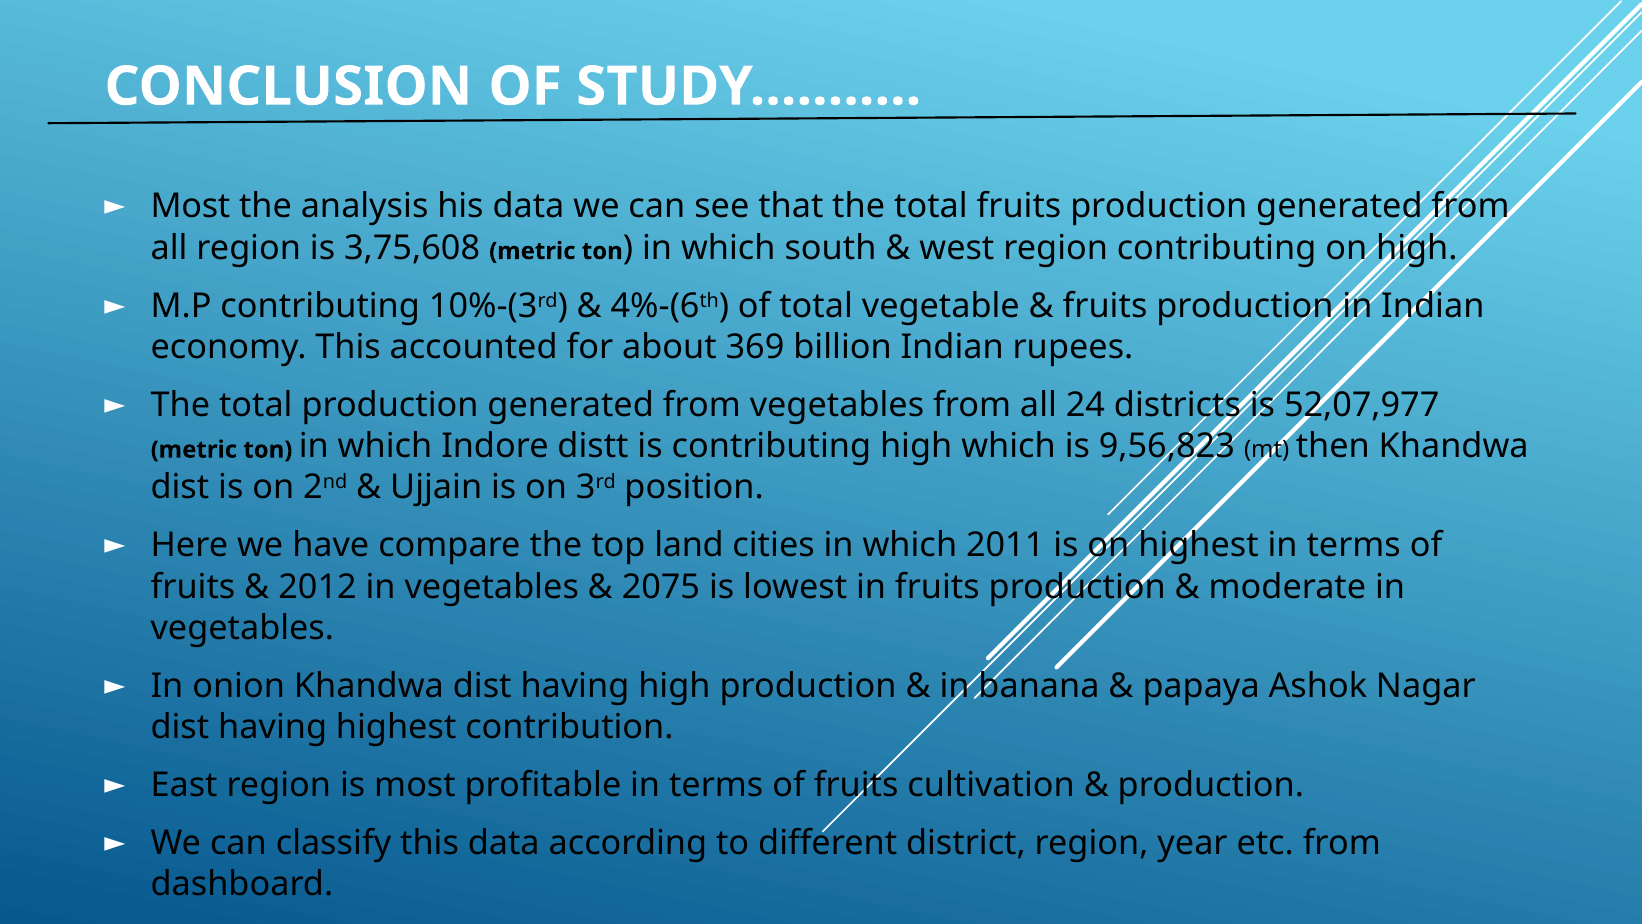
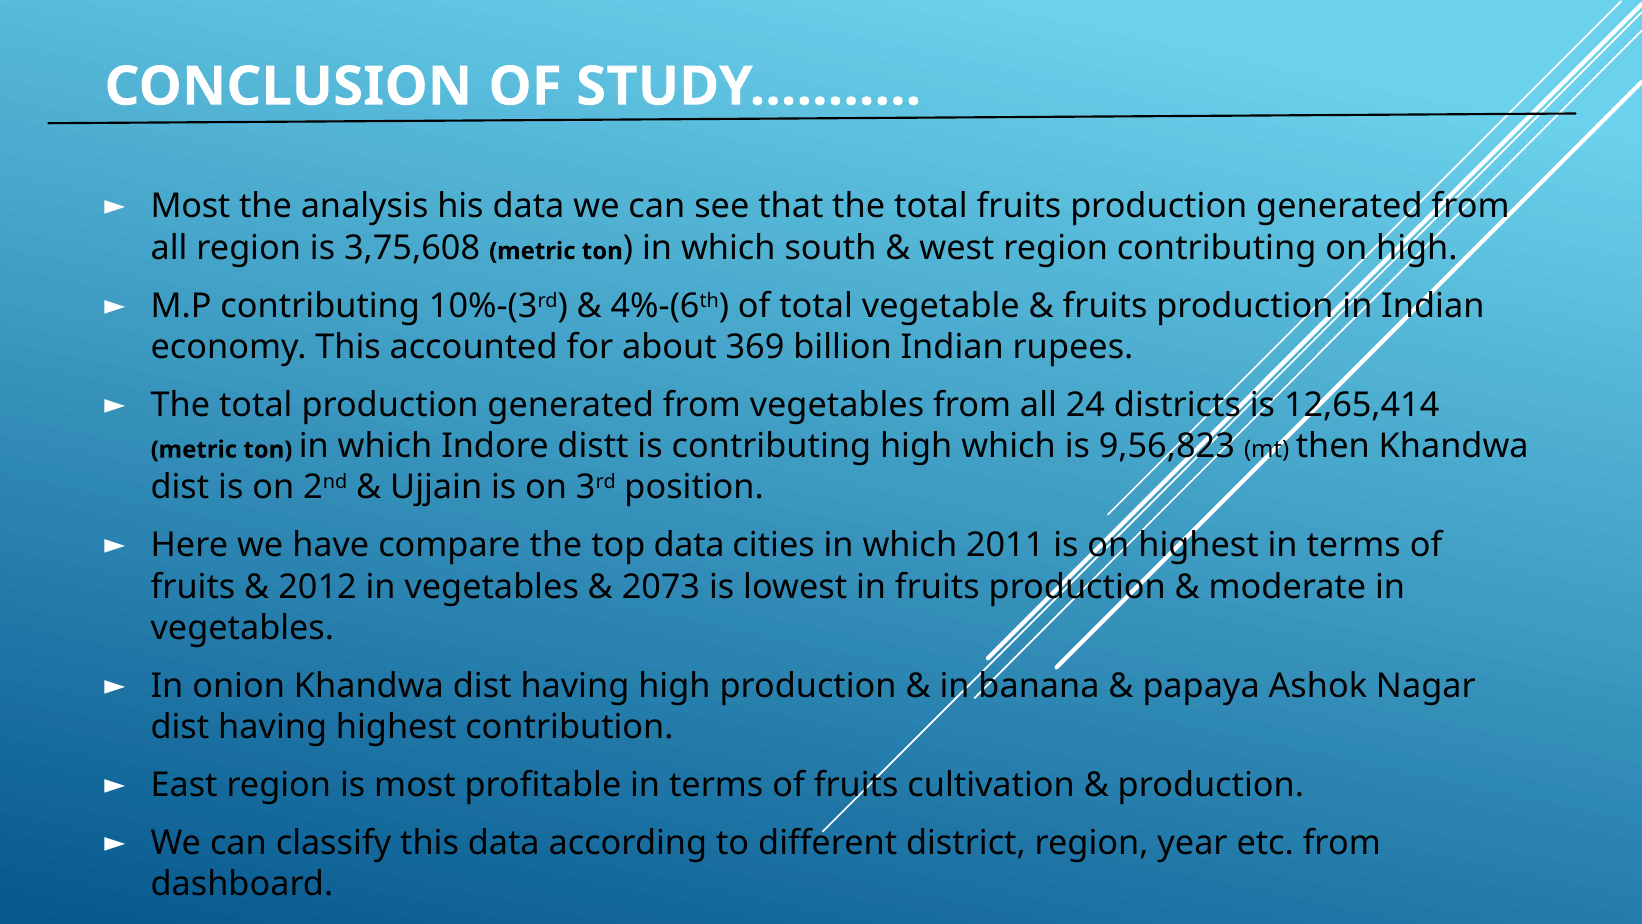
52,07,977: 52,07,977 -> 12,65,414 (1362, 405)
top land: land -> data (689, 545)
2075: 2075 -> 2073 (661, 586)
